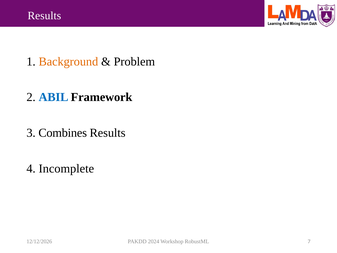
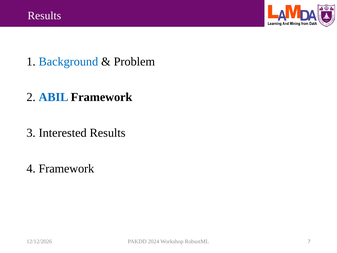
Background colour: orange -> blue (68, 61)
Combines: Combines -> Interested (63, 133)
4 Incomplete: Incomplete -> Framework (66, 168)
